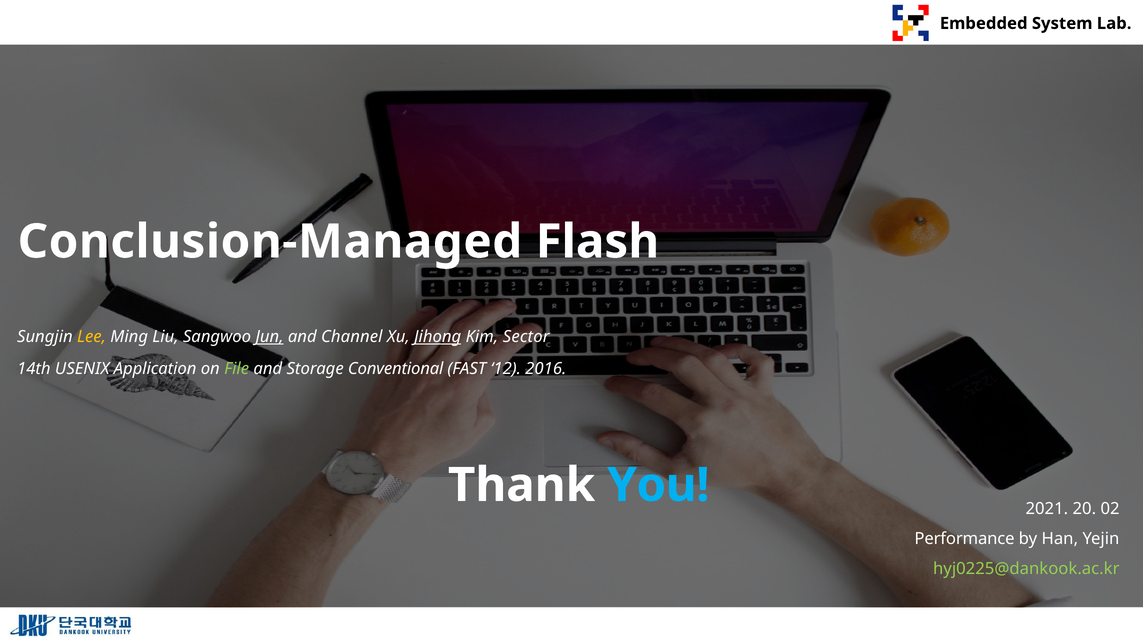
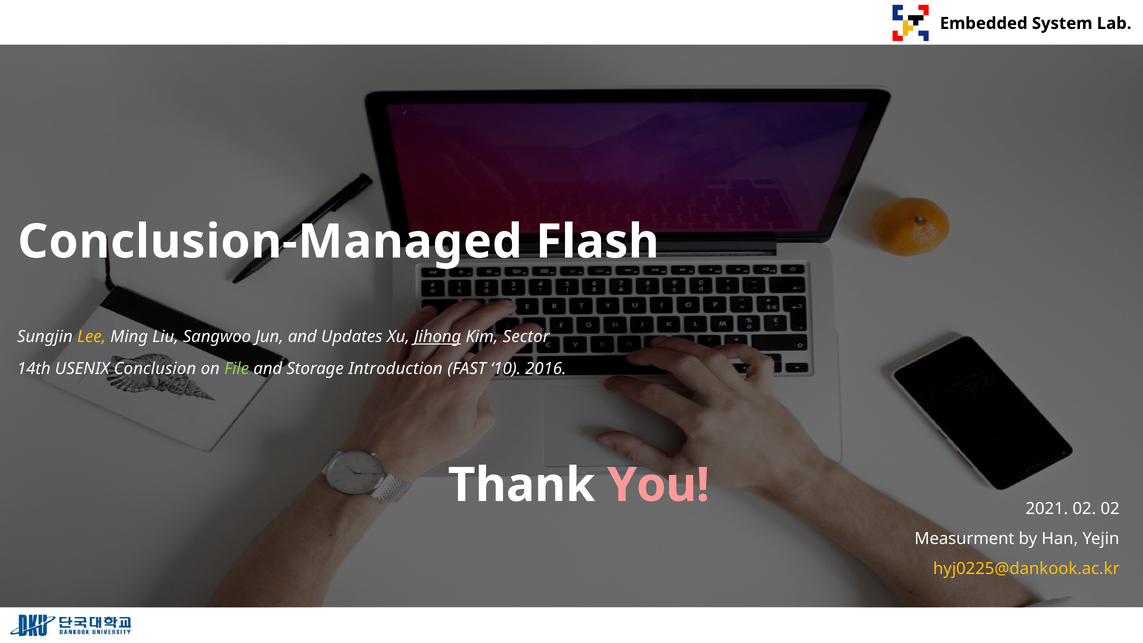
Jun underline: present -> none (269, 337)
Channel: Channel -> Updates (352, 337)
Application: Application -> Conclusion (155, 369)
Conventional: Conventional -> Introduction (395, 369)
12: 12 -> 10 (506, 369)
You colour: light blue -> pink (658, 485)
2021 20: 20 -> 02 (1084, 509)
Performance: Performance -> Measurment (964, 539)
hyj0225@dankook.ac.kr colour: light green -> yellow (1026, 569)
